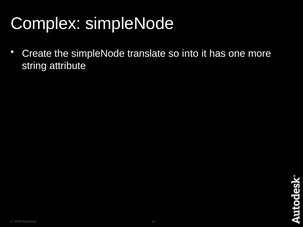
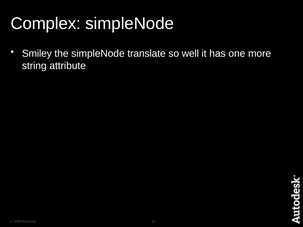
Create: Create -> Smiley (37, 54)
into: into -> well (190, 54)
